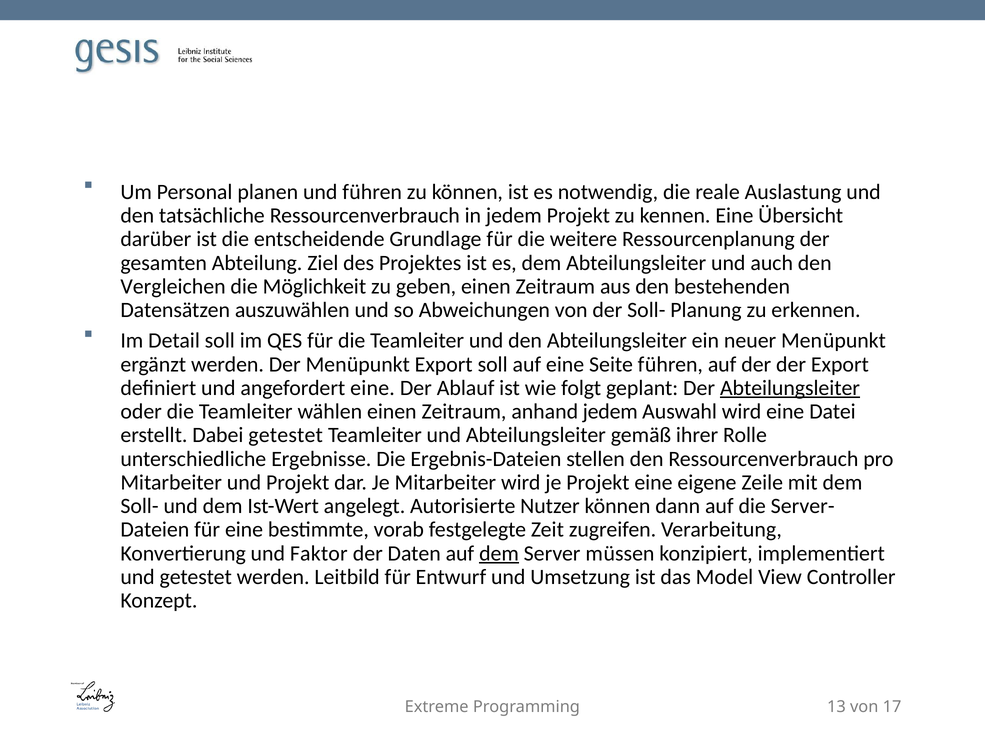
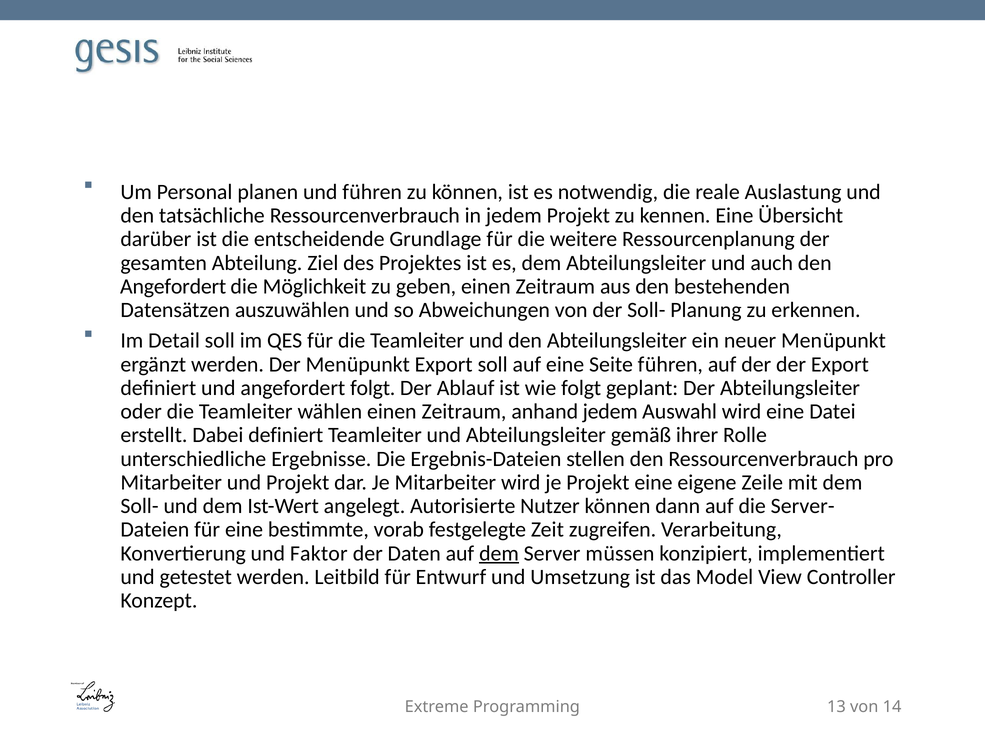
Vergleichen: Vergleichen -> Angefordert (173, 286)
angefordert eine: eine -> folgt (373, 388)
Abteilungsleiter underline: present -> none (790, 388)
Dabei getestet: getestet -> definiert (286, 435)
17: 17 -> 14 (892, 707)
